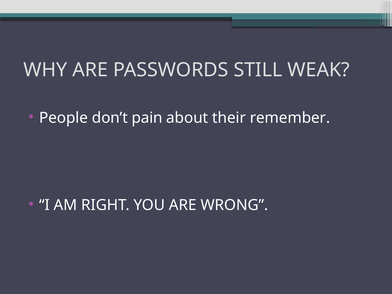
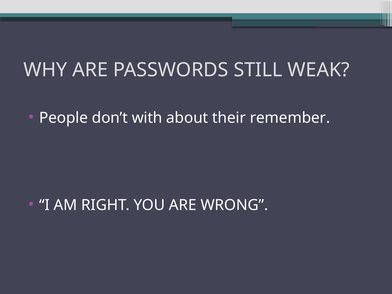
pain: pain -> with (147, 118)
